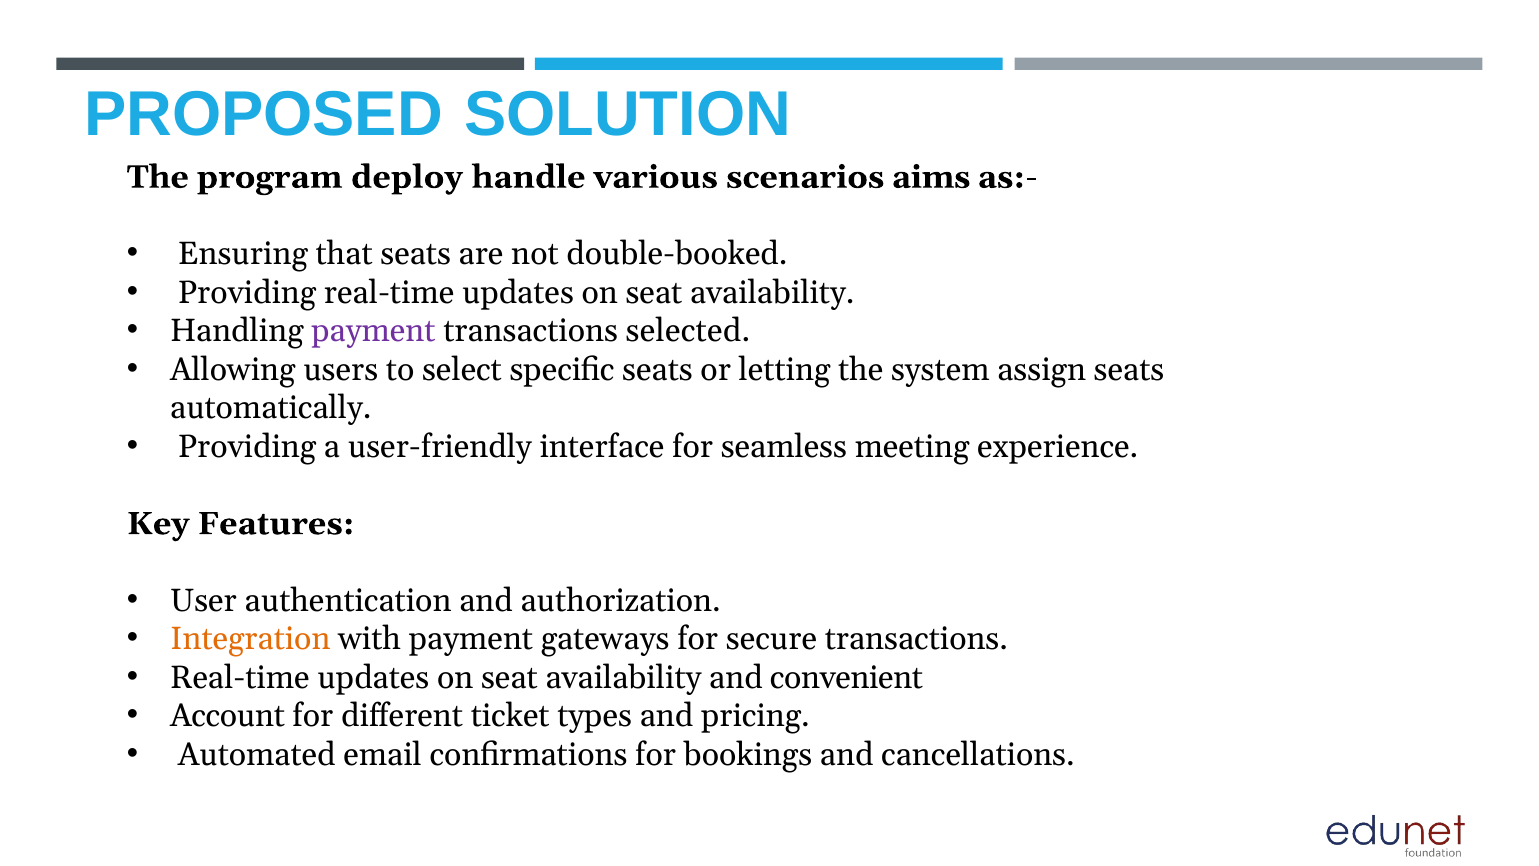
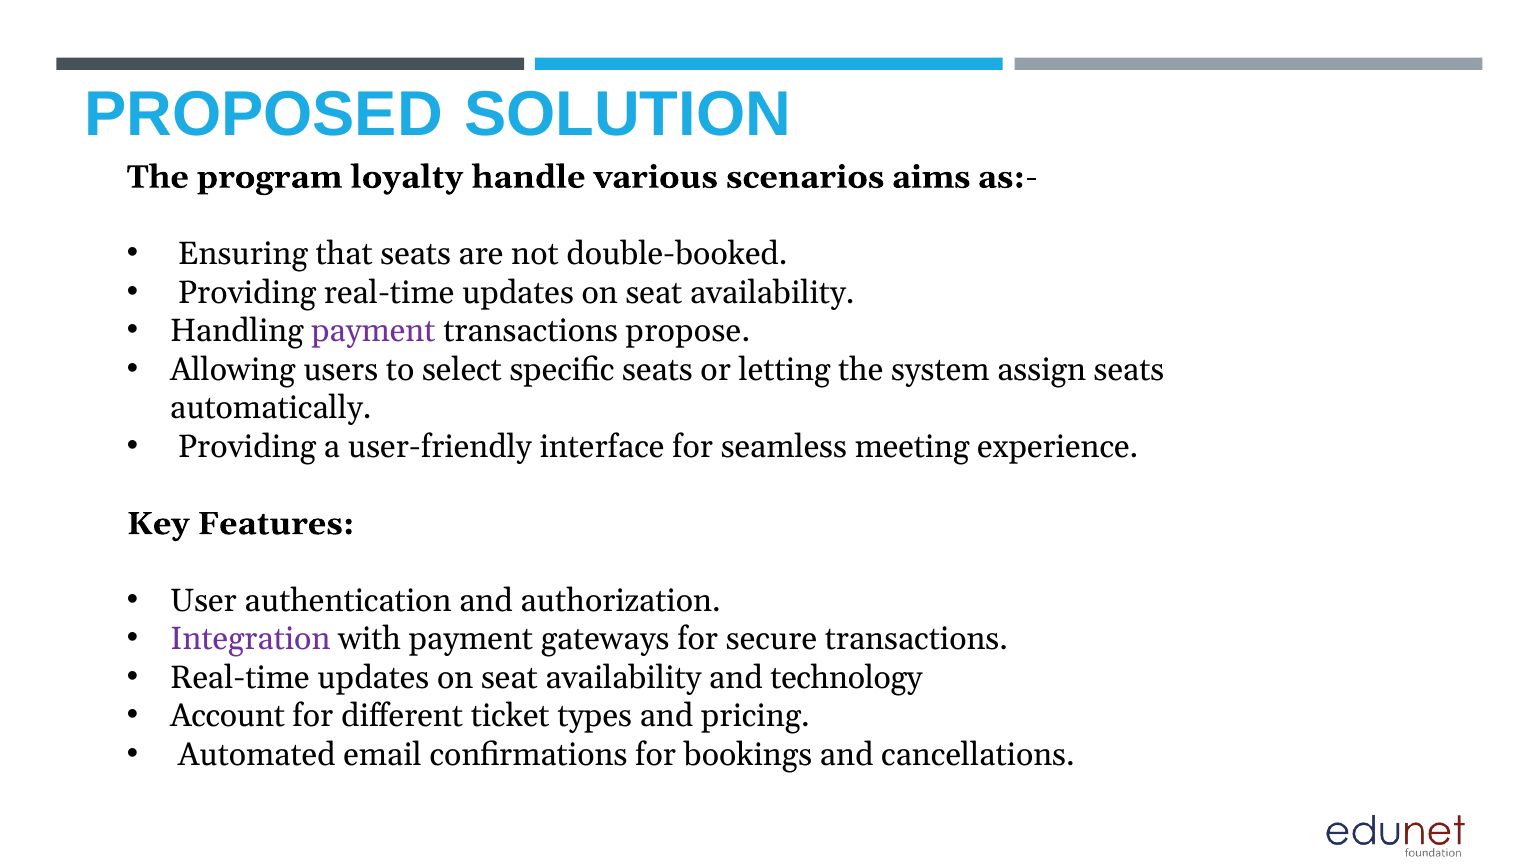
deploy: deploy -> loyalty (407, 177)
selected: selected -> propose (688, 331)
Integration colour: orange -> purple (250, 639)
convenient: convenient -> technology (846, 677)
